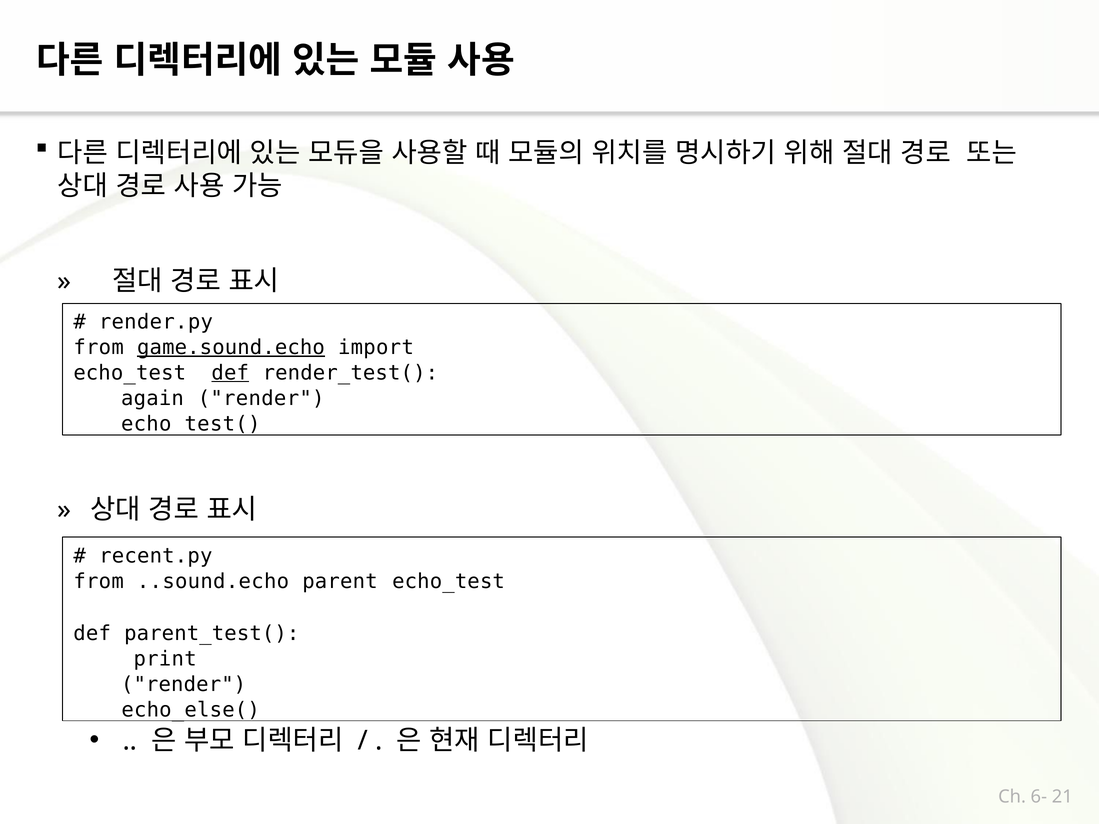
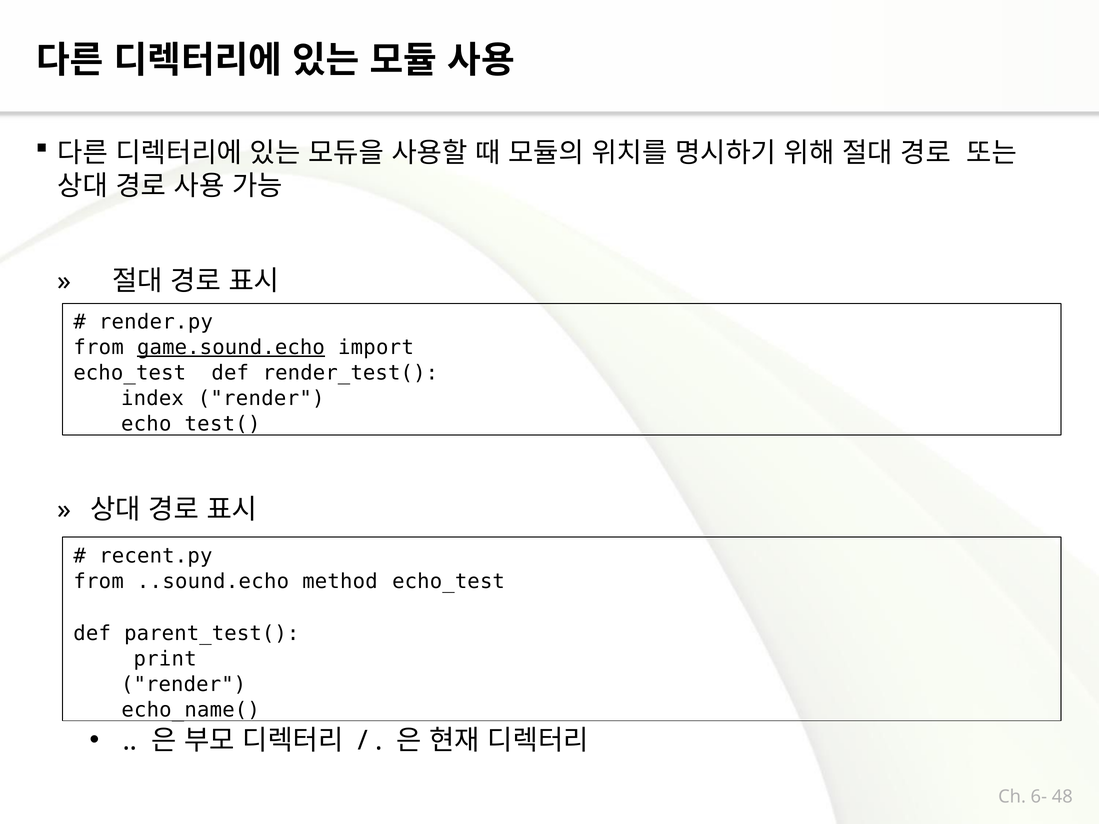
def underline: present -> none (230, 373)
again: again -> index (152, 398)
parent: parent -> method (340, 582)
echo_else(: echo_else( -> echo_name( (191, 710)
21: 21 -> 48 (1062, 797)
